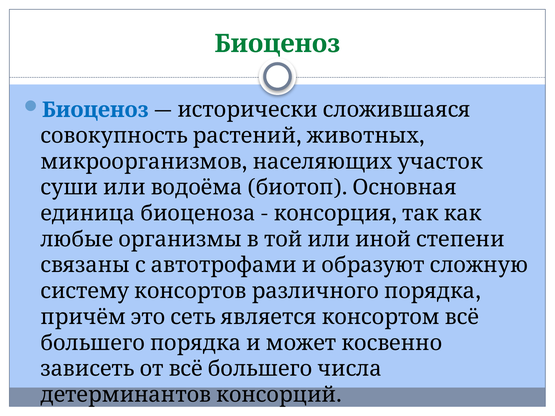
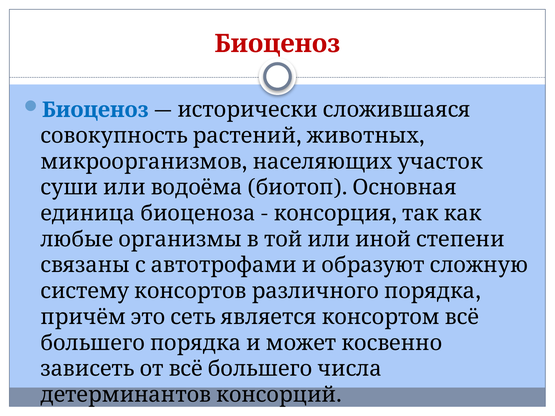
Биоценоз colour: green -> red (277, 44)
